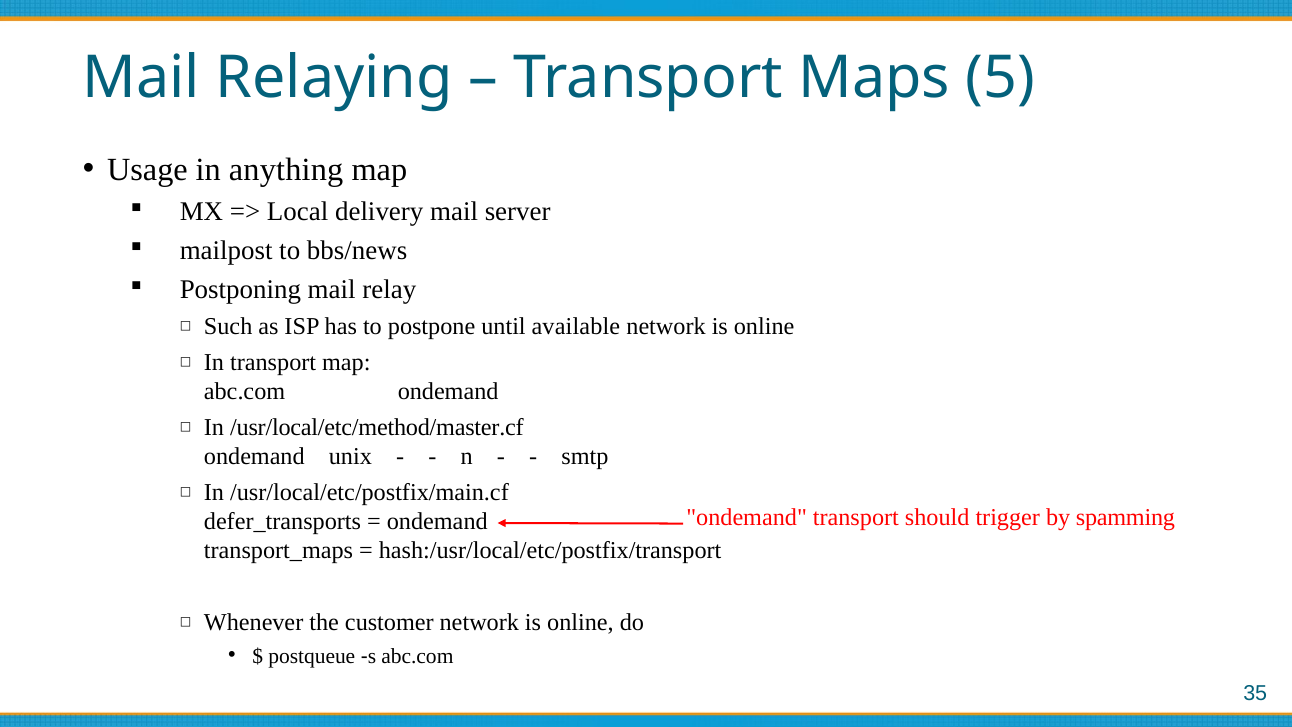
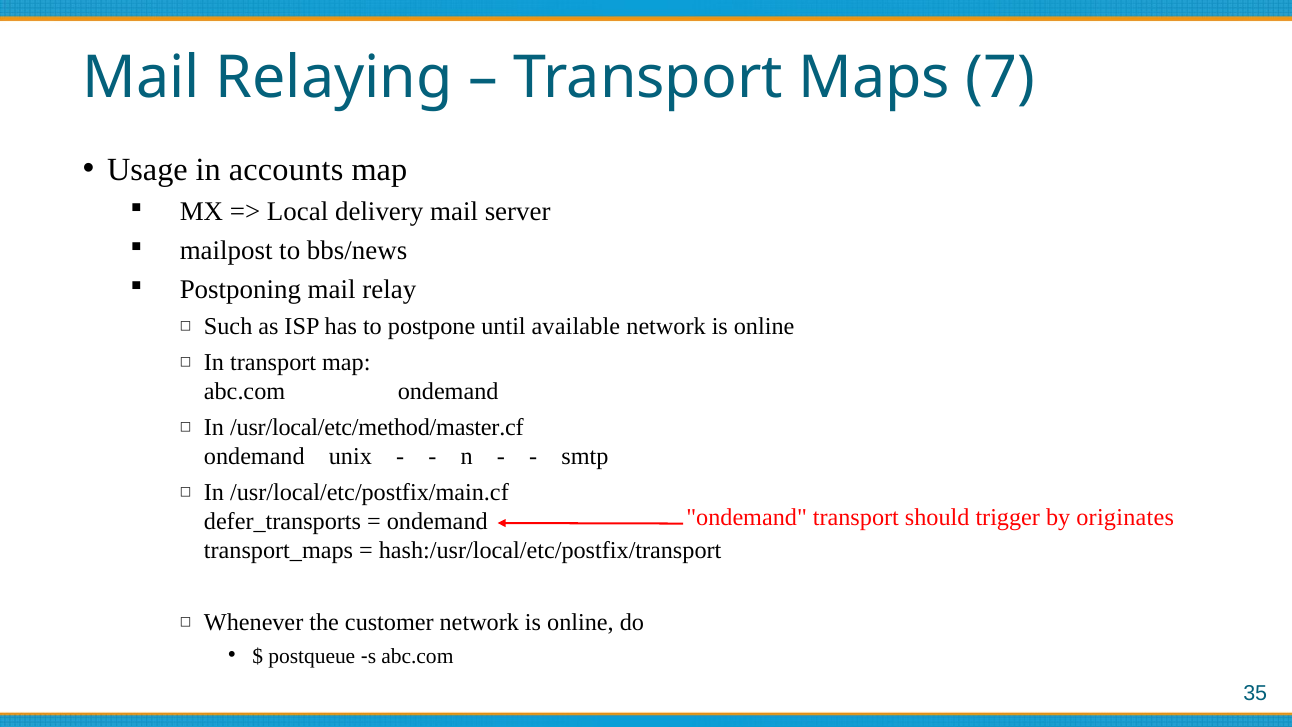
5: 5 -> 7 (1000, 78)
anything: anything -> accounts (286, 170)
spamming: spamming -> originates (1125, 517)
